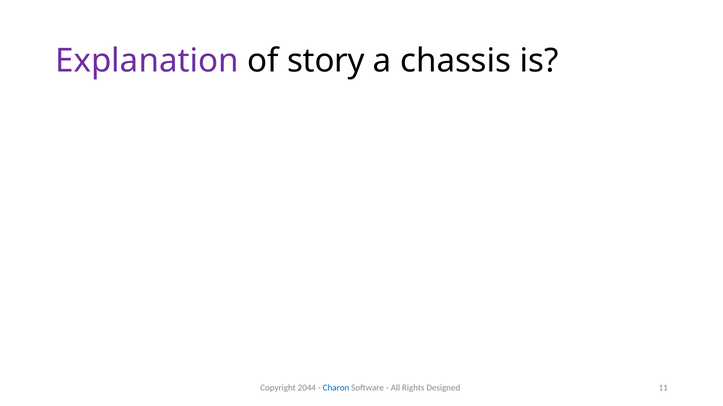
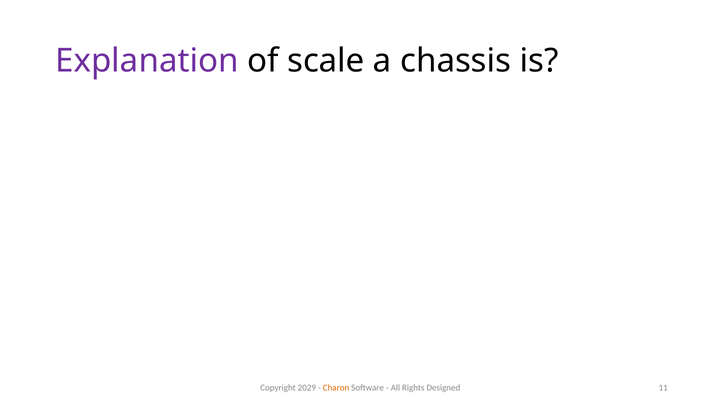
story: story -> scale (326, 61)
2044: 2044 -> 2029 (307, 388)
Charon colour: blue -> orange (336, 388)
